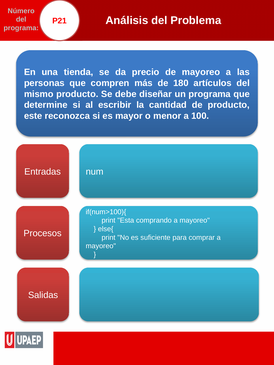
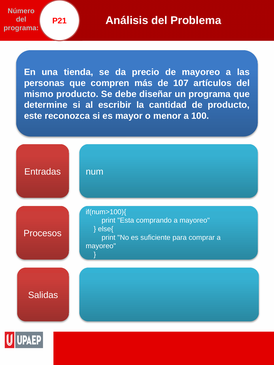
180: 180 -> 107 (181, 83)
